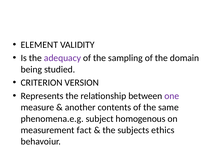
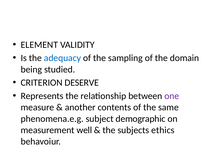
adequacy colour: purple -> blue (62, 58)
VERSION: VERSION -> DESERVE (82, 83)
homogenous: homogenous -> demographic (141, 119)
fact: fact -> well (84, 130)
